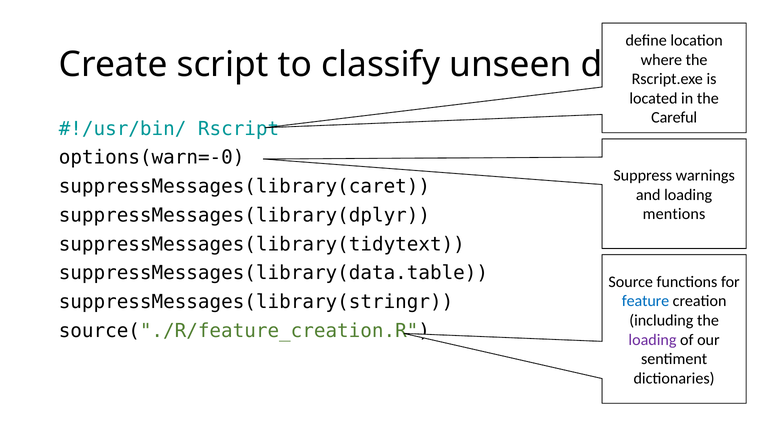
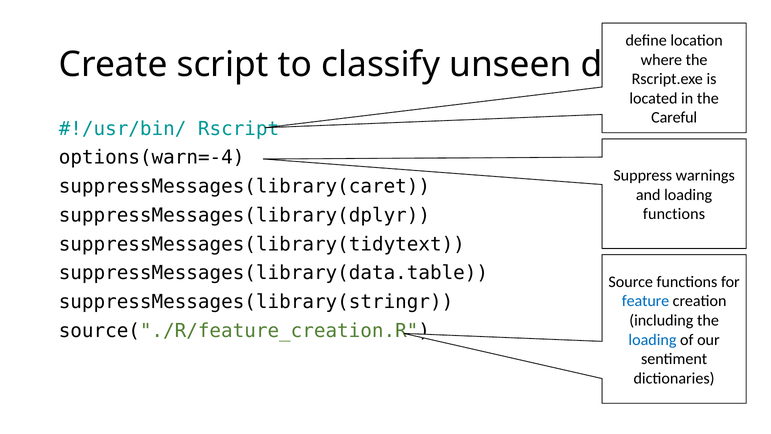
options(warn=-0: options(warn=-0 -> options(warn=-4 (152, 157)
mentions: mentions -> functions (674, 214)
loading colour: purple -> blue (652, 340)
